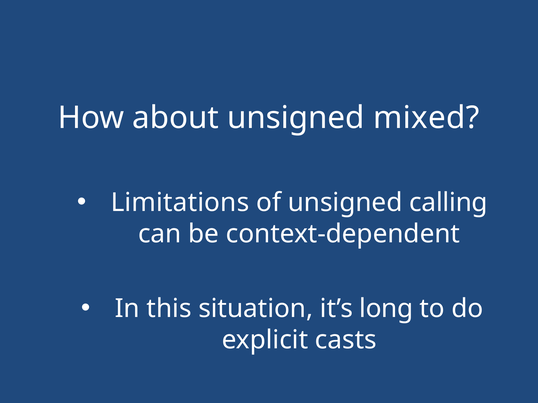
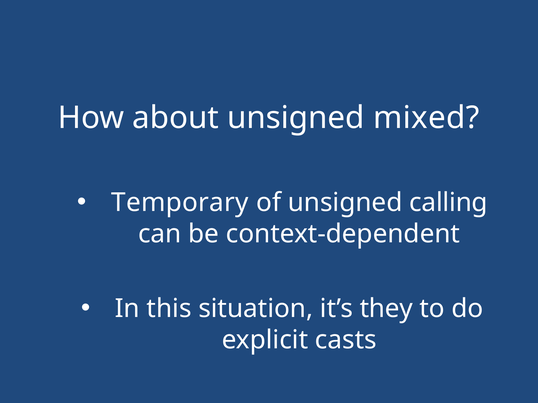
Limitations: Limitations -> Temporary (180, 203)
long: long -> they (386, 309)
